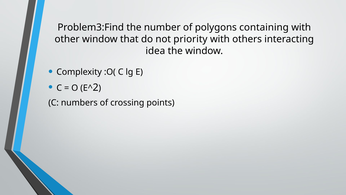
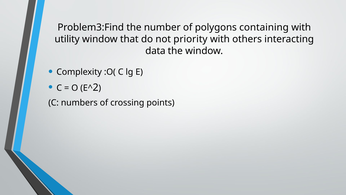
other: other -> utility (67, 39)
idea: idea -> data (155, 51)
